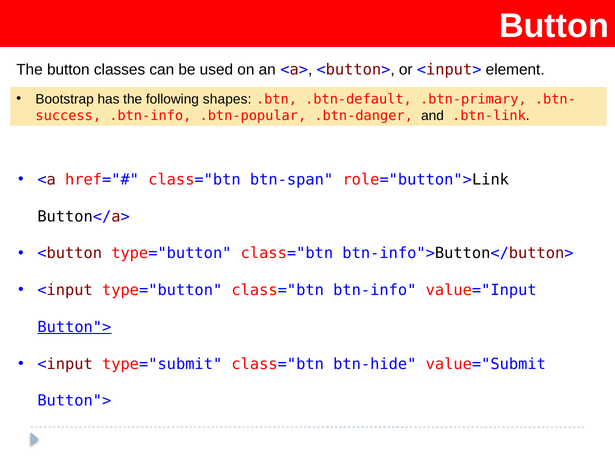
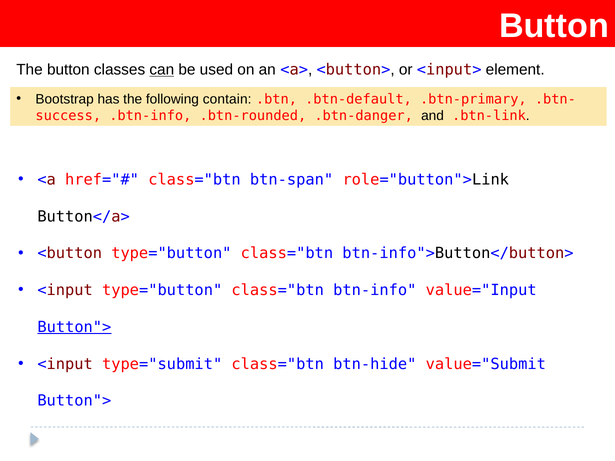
can underline: none -> present (162, 70)
shapes: shapes -> contain (227, 99)
.btn-popular: .btn-popular -> .btn-rounded (253, 116)
